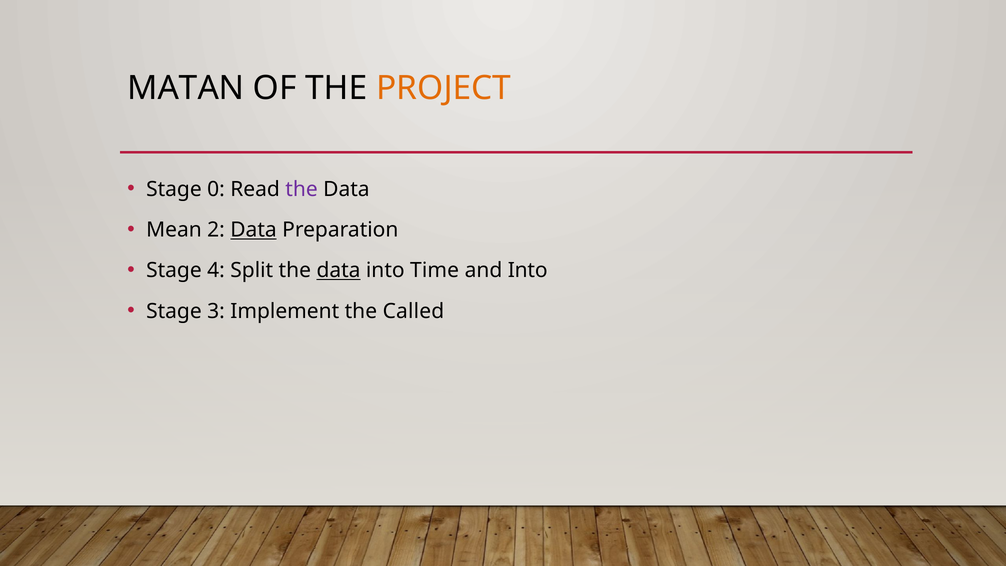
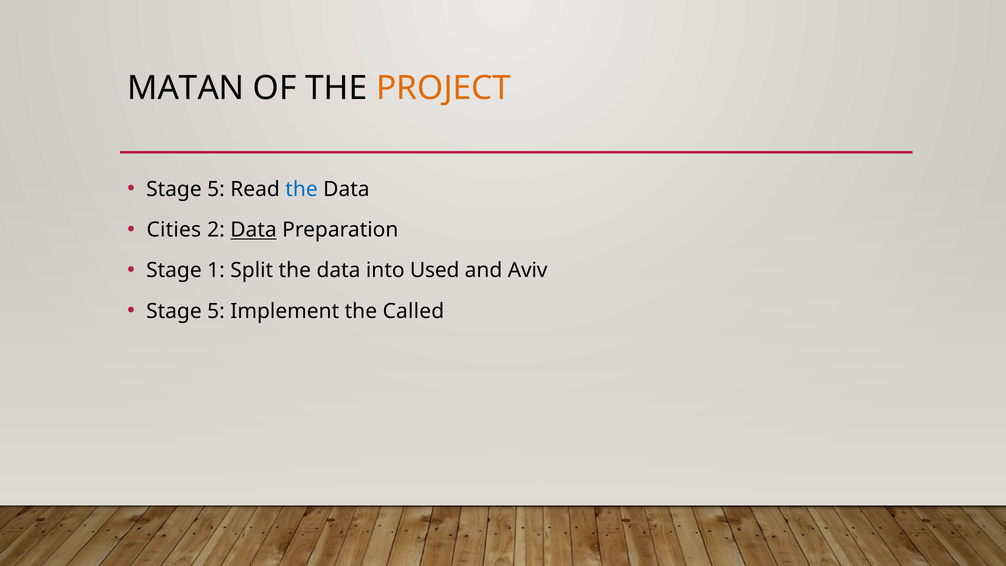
0: 0 -> 5 (216, 189)
the colour: purple -> blue (302, 189)
Mean: Mean -> Cities (174, 230)
4: 4 -> 1 (216, 270)
data underline: present -> none (339, 270)
Time: Time -> Used (435, 270)
and Into: Into -> Aviv (528, 270)
3: 3 -> 5 (216, 311)
